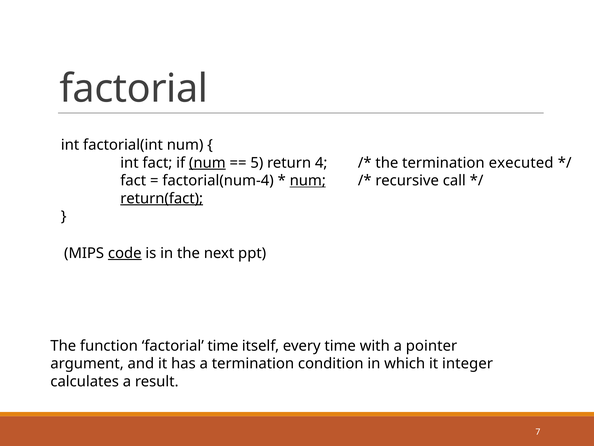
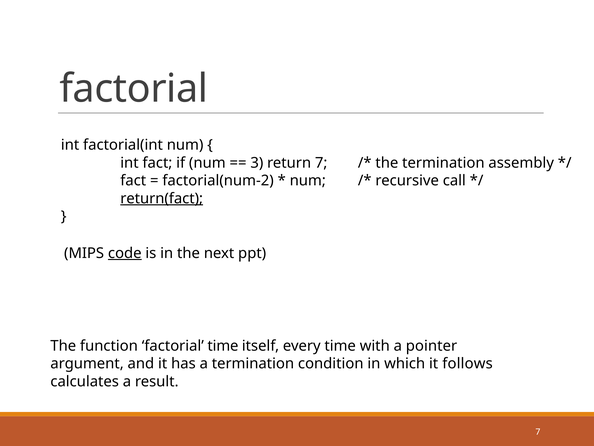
num underline: present -> none (207, 163)
5: 5 -> 3 (257, 163)
return 4: 4 -> 7 (321, 163)
executed: executed -> assembly (521, 163)
factorial(num-4: factorial(num-4 -> factorial(num-2 (218, 180)
num underline: present -> none (308, 180)
integer: integer -> follows (467, 363)
